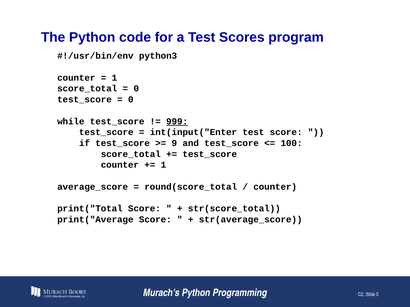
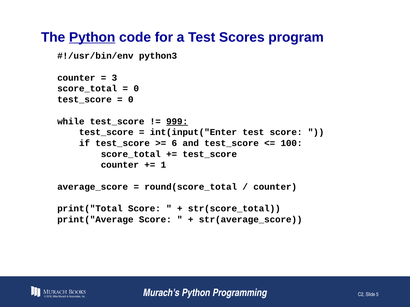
Python underline: none -> present (92, 37)
1: 1 -> 3 (114, 78)
9: 9 -> 6 (174, 143)
